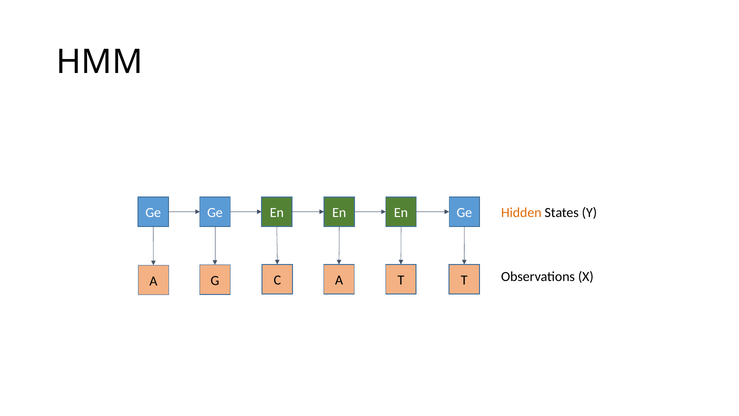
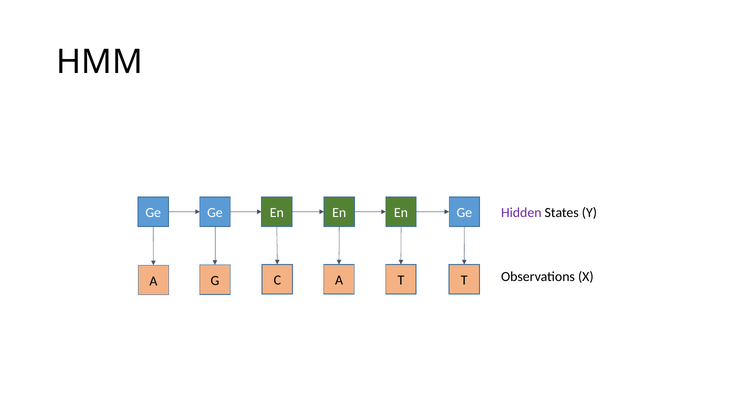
Hidden colour: orange -> purple (521, 213)
